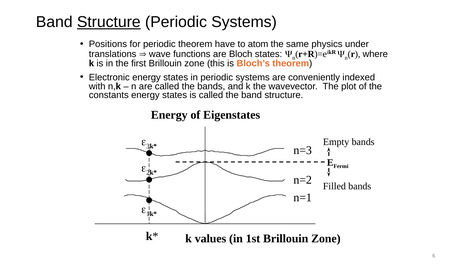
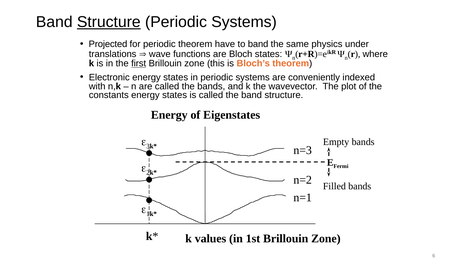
Positions: Positions -> Projected (108, 44)
to atom: atom -> band (258, 44)
first underline: none -> present (139, 63)
